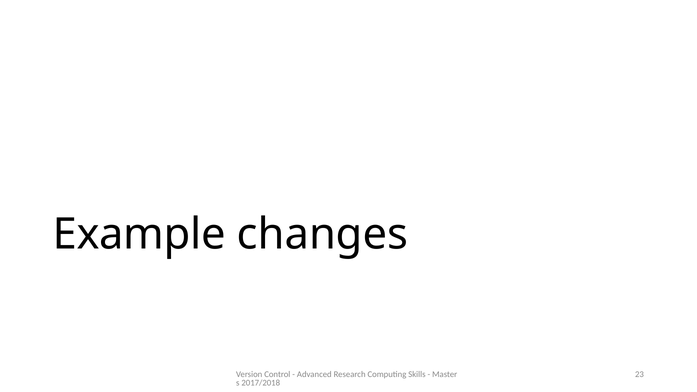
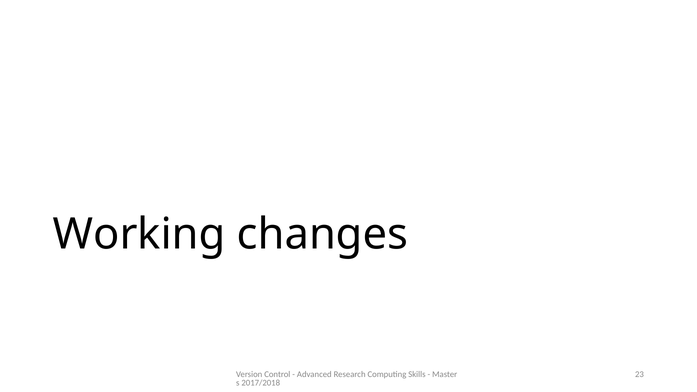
Example: Example -> Working (139, 234)
